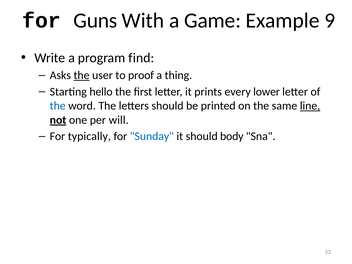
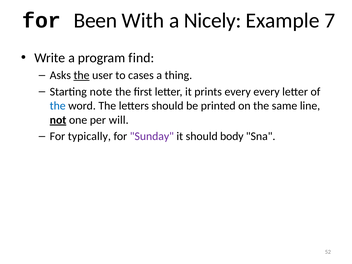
Guns: Guns -> Been (95, 21)
Game: Game -> Nicely (213, 21)
9: 9 -> 7 (330, 21)
proof: proof -> cases (141, 75)
hello: hello -> note (101, 92)
every lower: lower -> every (267, 92)
line underline: present -> none (310, 106)
Sunday colour: blue -> purple (152, 136)
